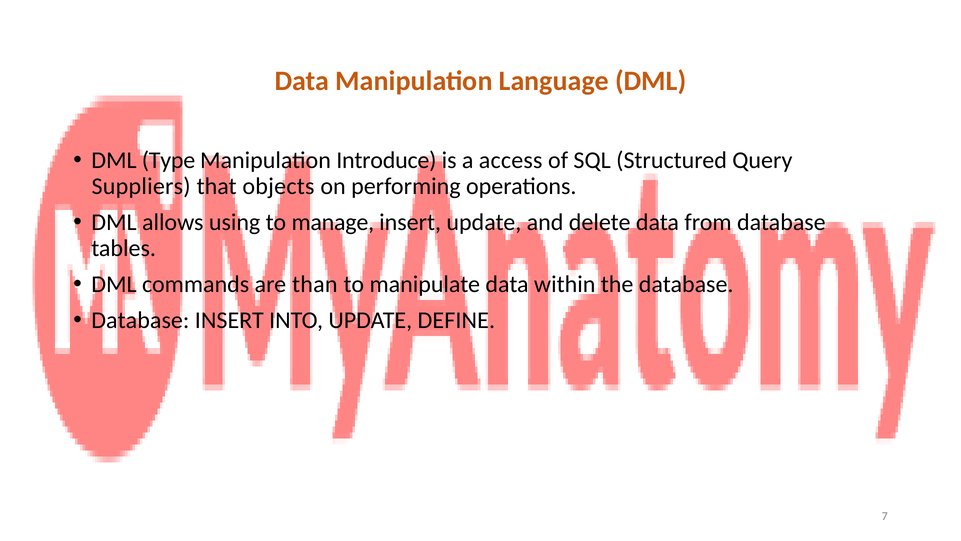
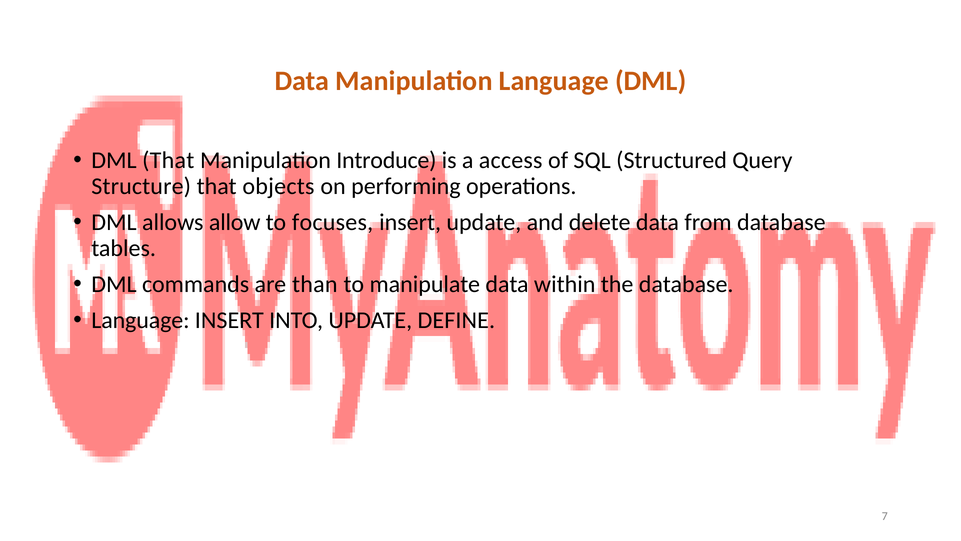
DML Type: Type -> That (168, 160)
Suppliers: Suppliers -> Structure (141, 186)
using: using -> allow (235, 222)
manage: manage -> focuses (333, 222)
Database: Database -> Language (140, 320)
